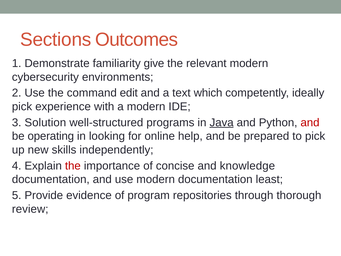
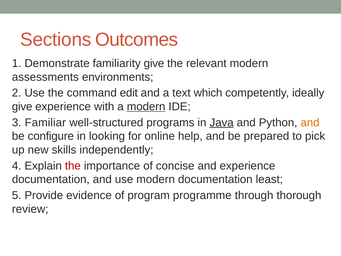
cybersecurity: cybersecurity -> assessments (45, 77)
pick: pick -> give (22, 107)
modern underline: none -> present (146, 107)
Solution: Solution -> Familiar (45, 122)
and colour: red -> orange (310, 122)
operating: operating -> configure (51, 136)
and knowledge: knowledge -> experience (247, 166)
repositories: repositories -> programme (202, 195)
